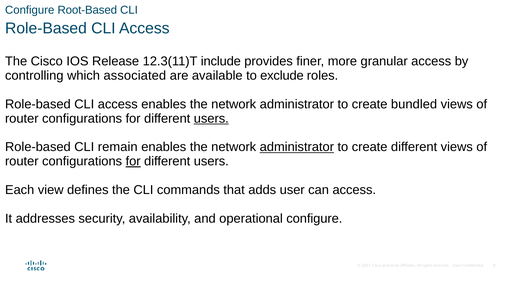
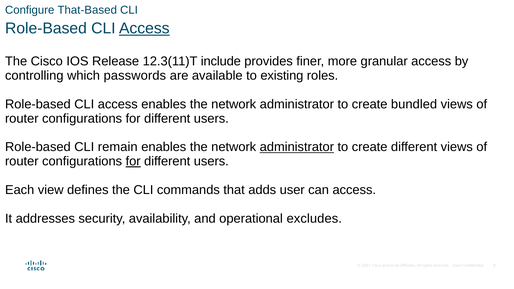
Root-Based: Root-Based -> That-Based (87, 10)
Access underline: none -> present (144, 28)
associated: associated -> passwords (135, 76)
exclude: exclude -> existing (282, 76)
users underline: present -> none (211, 119)
operational configure: configure -> excludes (314, 219)
